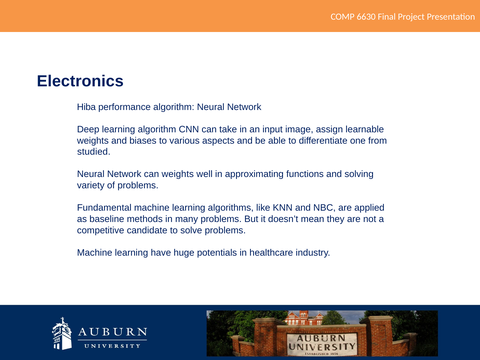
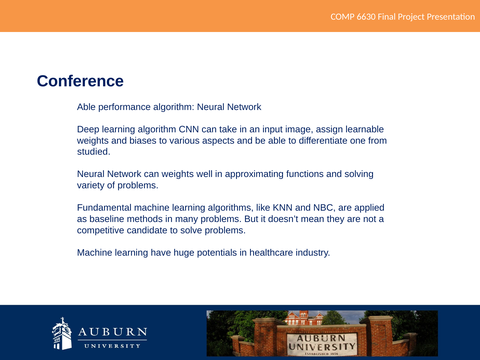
Electronics: Electronics -> Conference (80, 81)
Hiba: Hiba -> Able (86, 107)
